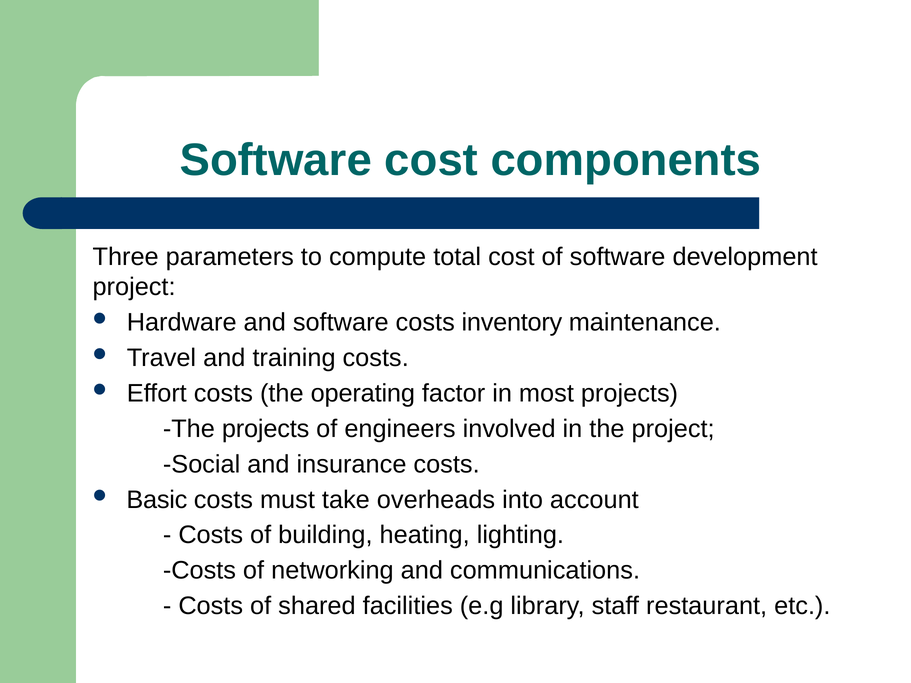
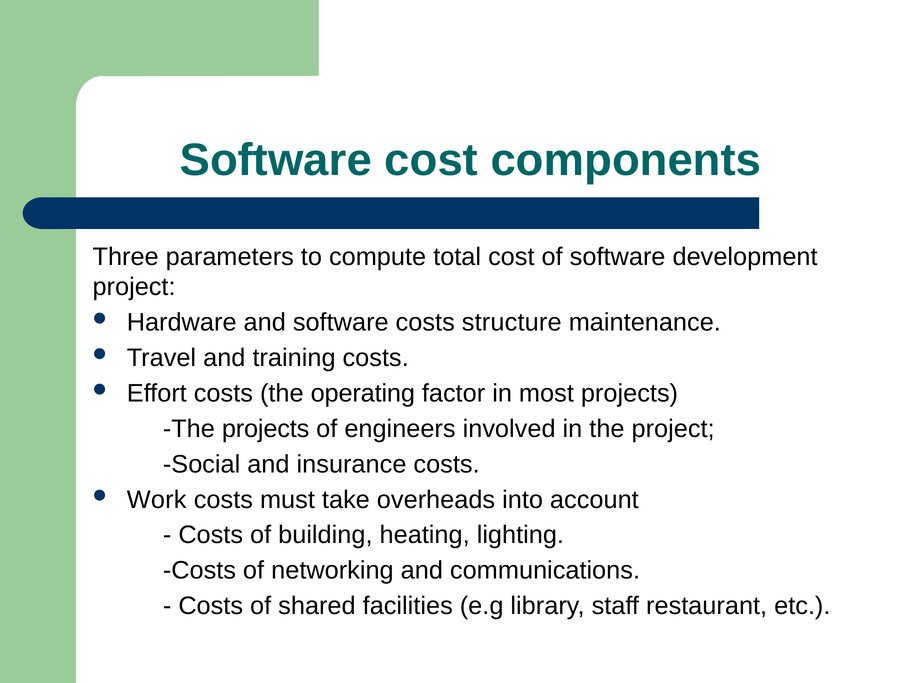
inventory: inventory -> structure (512, 323)
Basic: Basic -> Work (157, 500)
